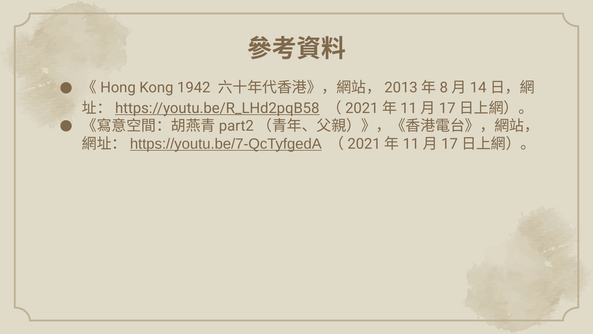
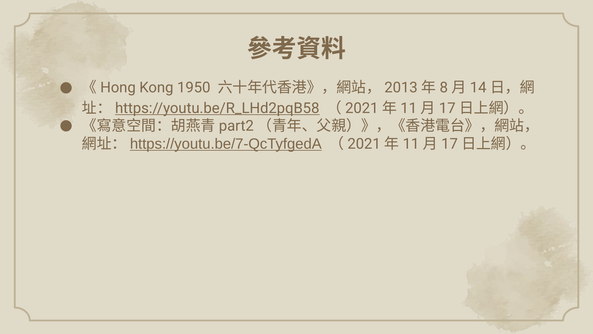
1942: 1942 -> 1950 (194, 88)
